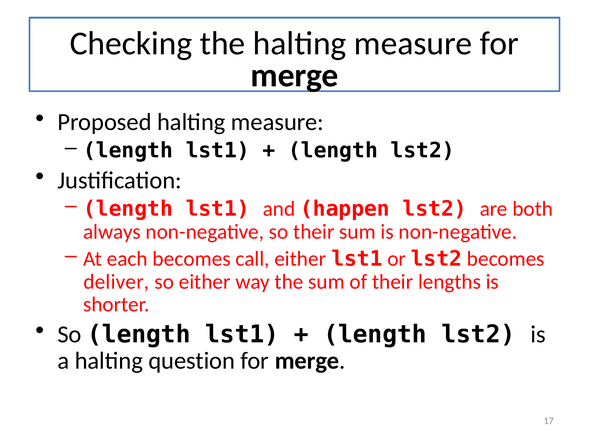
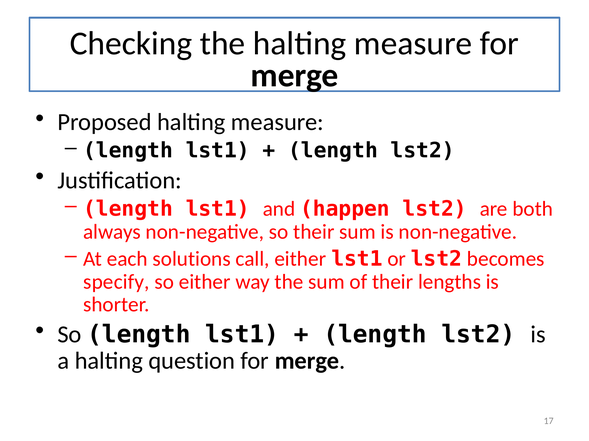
each becomes: becomes -> solutions (192, 259)
deliver: deliver -> specify (116, 282)
